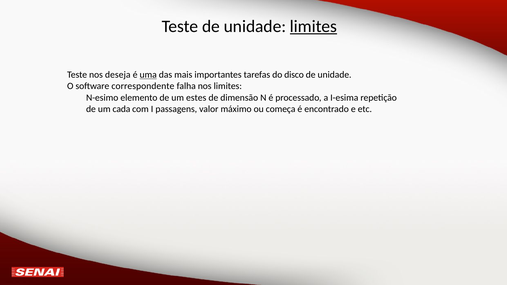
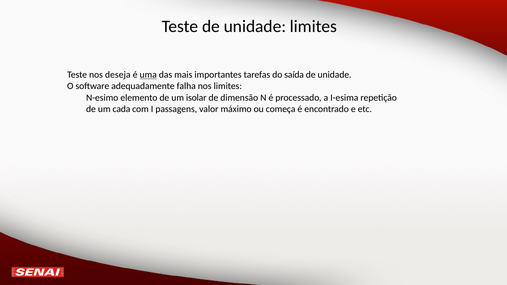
limites underline: present -> none (313, 26)
disco: disco -> saída (294, 75)
correspondente: correspondente -> adequadamente (143, 86)
estes: estes -> isolar (196, 98)
